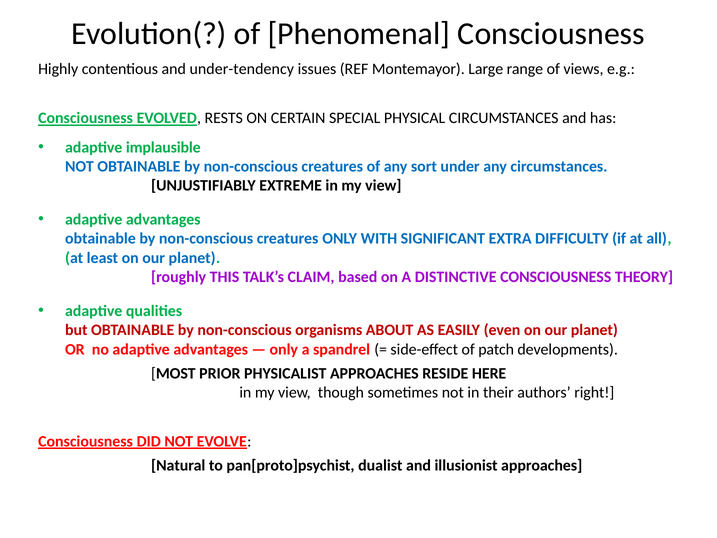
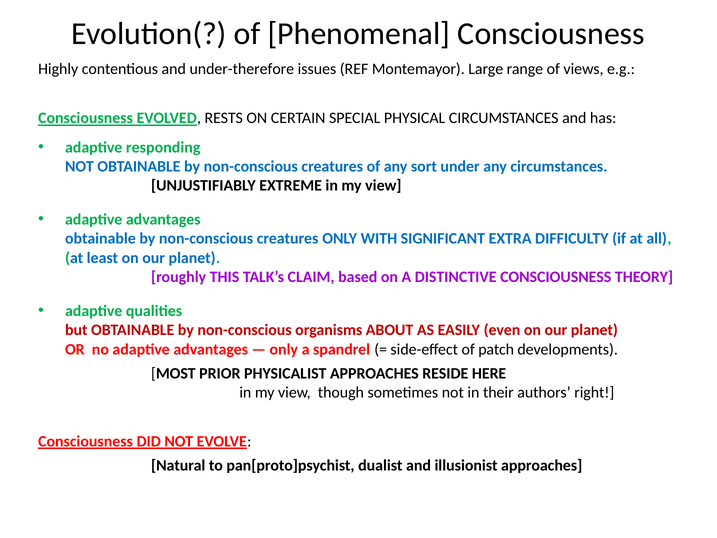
under-tendency: under-tendency -> under-therefore (242, 69)
implausible: implausible -> responding (163, 147)
